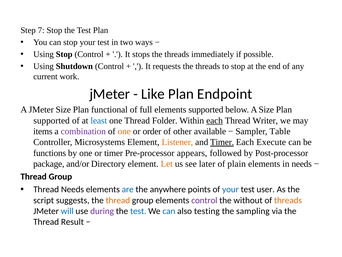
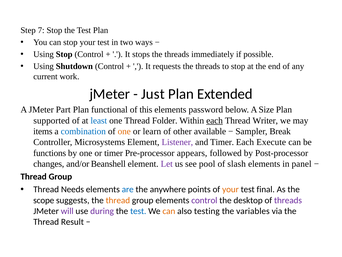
Like: Like -> Just (153, 94)
Endpoint: Endpoint -> Extended (225, 94)
JMeter Size: Size -> Part (63, 110)
full: full -> this (146, 110)
elements supported: supported -> password (206, 110)
combination colour: purple -> blue (83, 131)
order: order -> learn (152, 131)
Table: Table -> Break (280, 131)
Listener colour: orange -> purple (177, 142)
Timer underline: present -> none (222, 142)
package: package -> changes (49, 164)
Directory: Directory -> Beanshell (108, 164)
Let colour: orange -> purple (167, 164)
later: later -> pool (207, 164)
plain: plain -> slash (237, 164)
in needs: needs -> panel (302, 164)
your colour: blue -> orange (230, 189)
user: user -> final (266, 189)
script: script -> scope (44, 200)
without: without -> desktop (248, 200)
threads colour: orange -> purple (288, 200)
will colour: blue -> purple (67, 211)
can colour: blue -> orange (169, 211)
sampling: sampling -> variables (253, 211)
